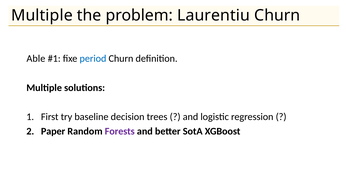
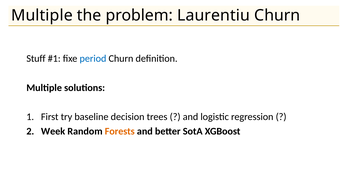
Able: Able -> Stuff (36, 58)
Paper: Paper -> Week (53, 131)
Forests colour: purple -> orange (120, 131)
